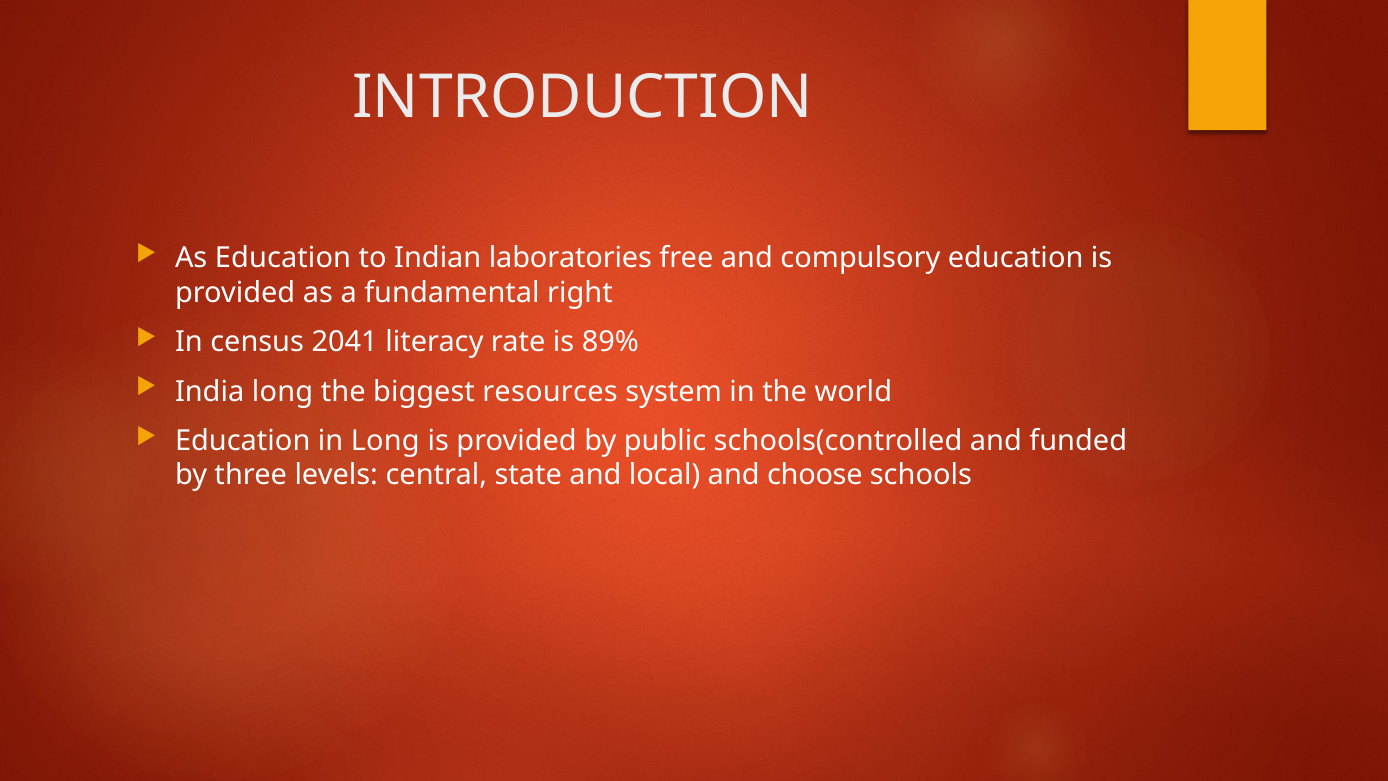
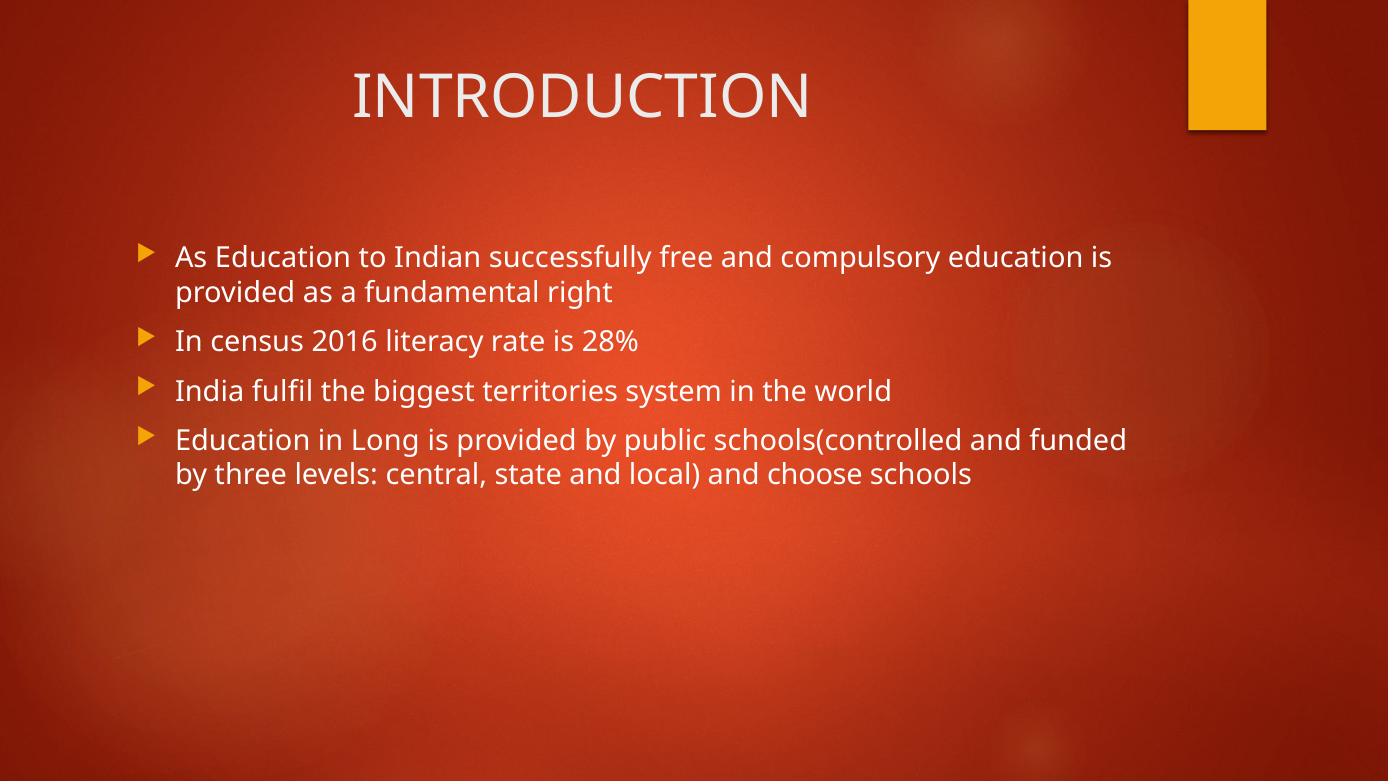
laboratories: laboratories -> successfully (570, 258)
2041: 2041 -> 2016 (345, 342)
89%: 89% -> 28% (610, 342)
India long: long -> fulfil (283, 391)
resources: resources -> territories (550, 391)
